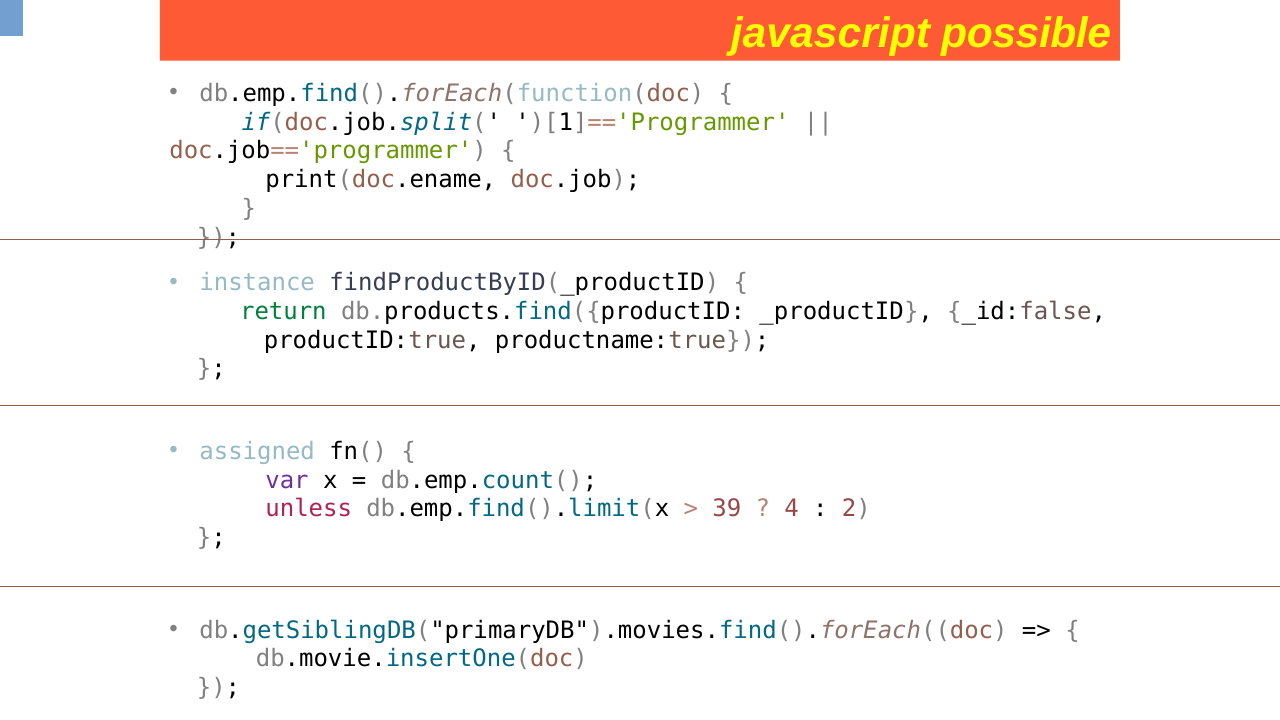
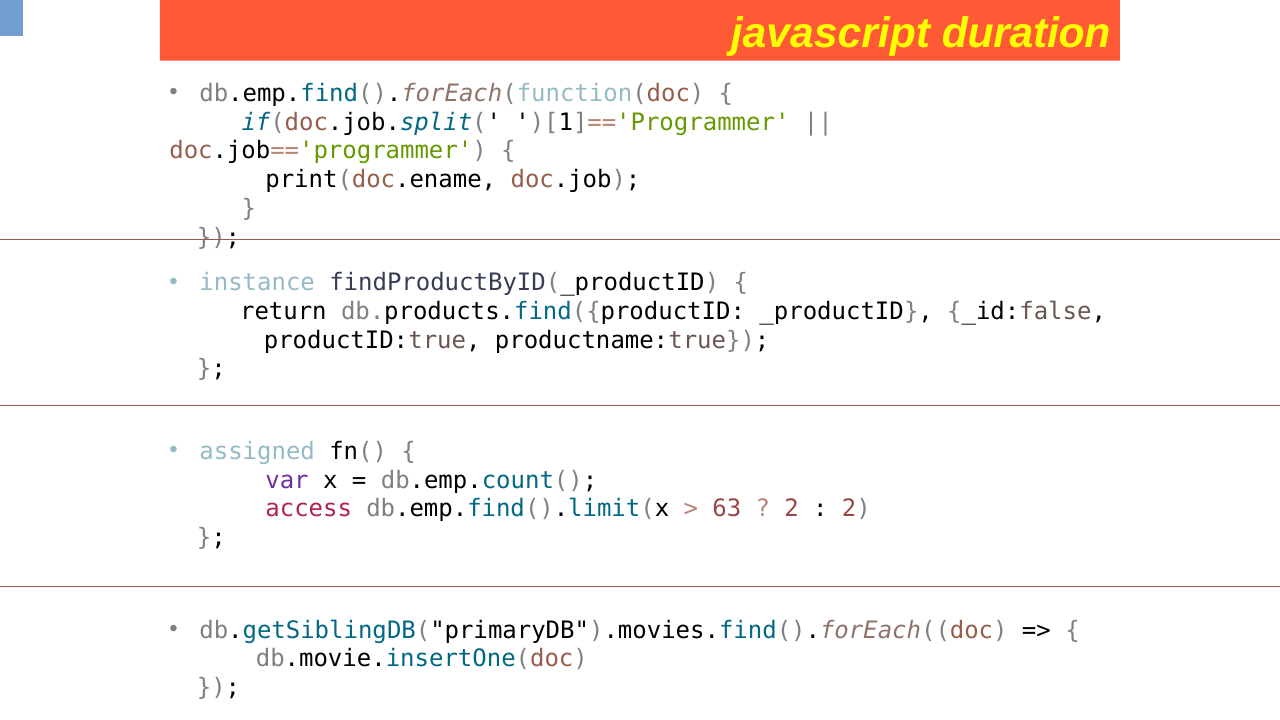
possible: possible -> duration (1026, 33)
return colour: green -> black (283, 311)
unless: unless -> access (309, 509)
39: 39 -> 63 (727, 509)
4: 4 -> 2 (792, 509)
